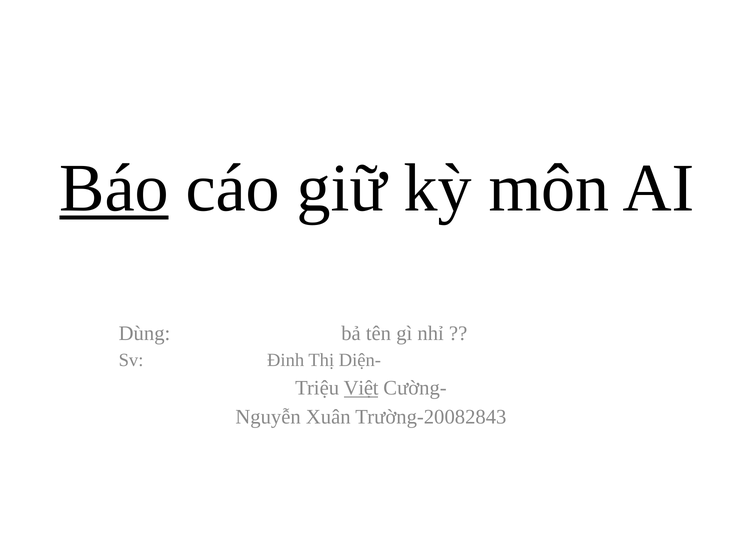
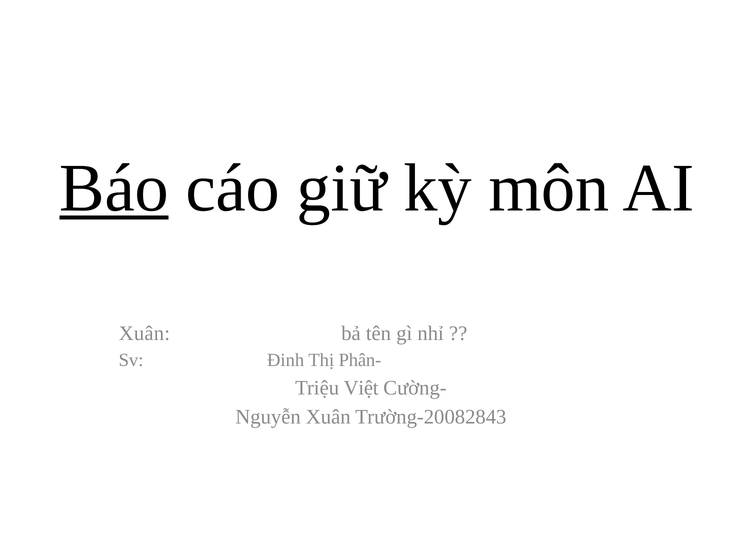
Dùng: Dùng -> Xuân (144, 333)
Diện-: Diện- -> Phân- (360, 360)
Việt underline: present -> none (361, 388)
